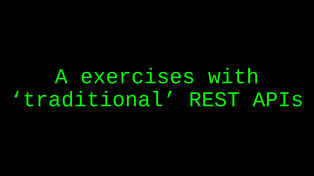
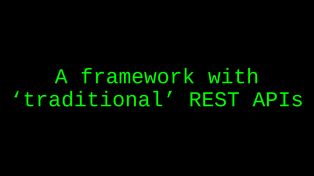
exercises: exercises -> framework (138, 77)
